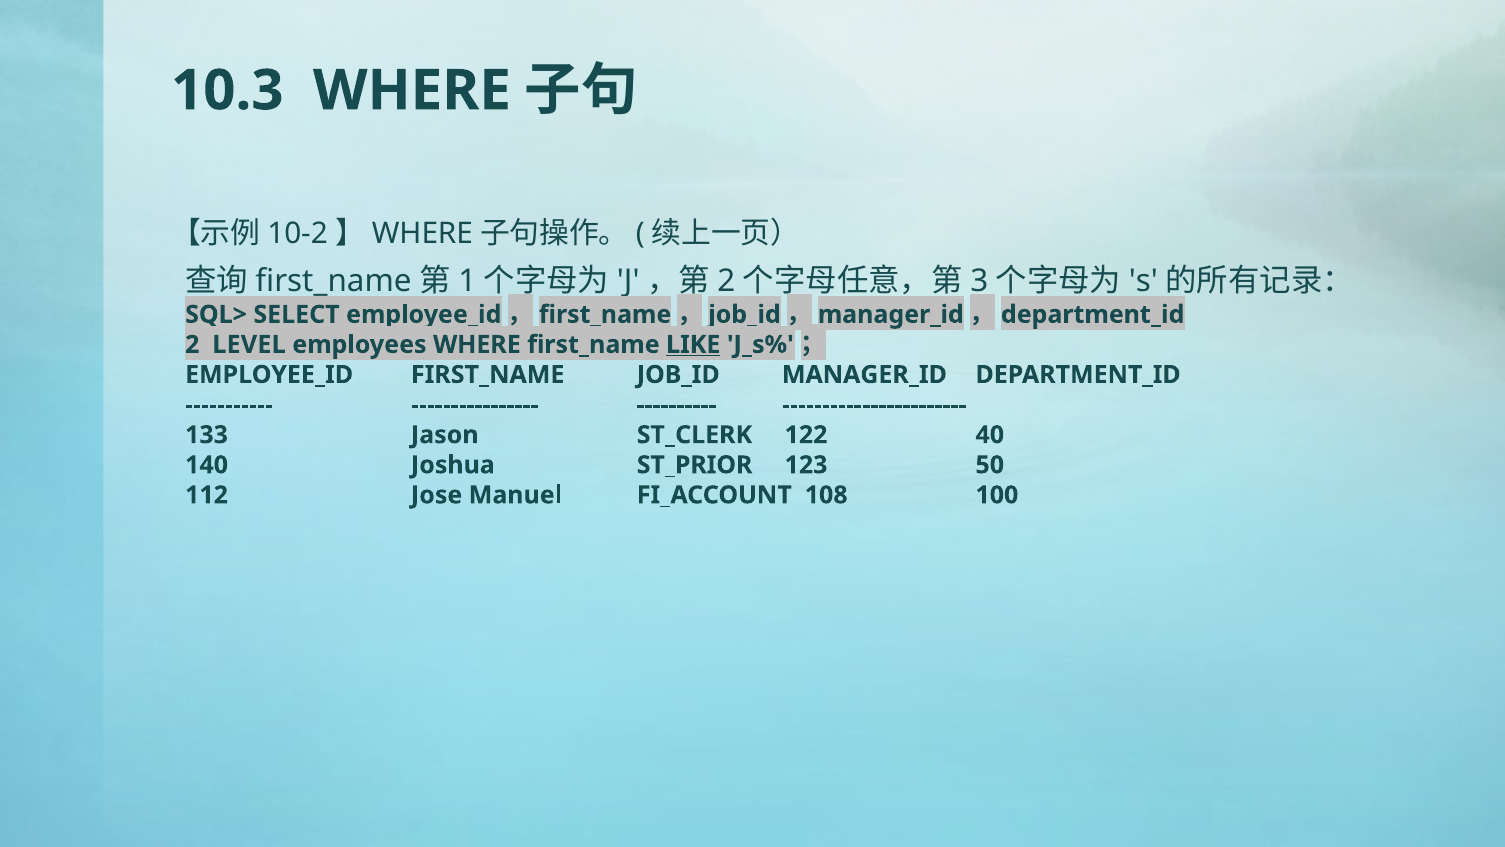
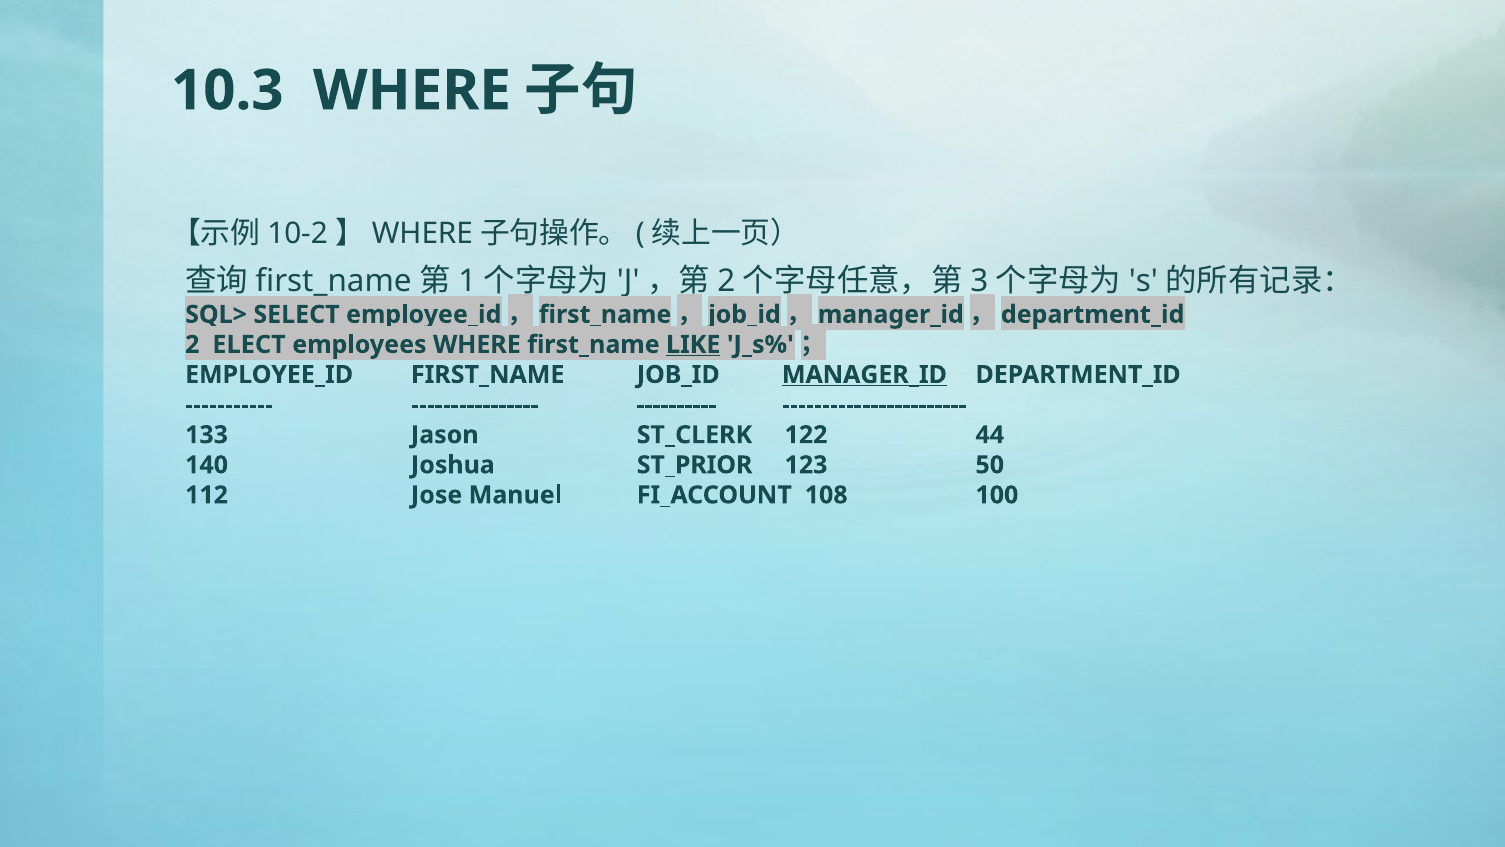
LEVEL: LEVEL -> ELECT (249, 345)
MANAGER_ID underline: none -> present (864, 375)
40: 40 -> 44 (990, 435)
